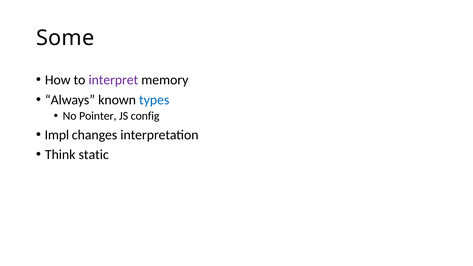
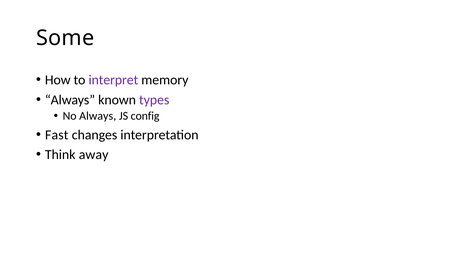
types colour: blue -> purple (154, 100)
No Pointer: Pointer -> Always (98, 116)
Impl: Impl -> Fast (57, 135)
static: static -> away (94, 155)
